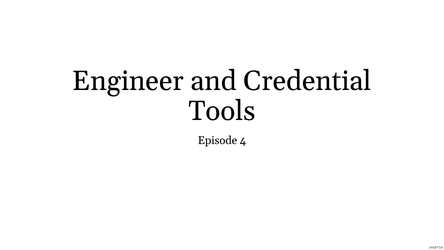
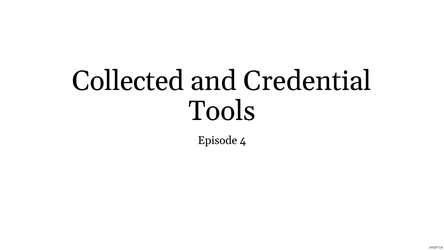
Engineer: Engineer -> Collected (128, 81)
